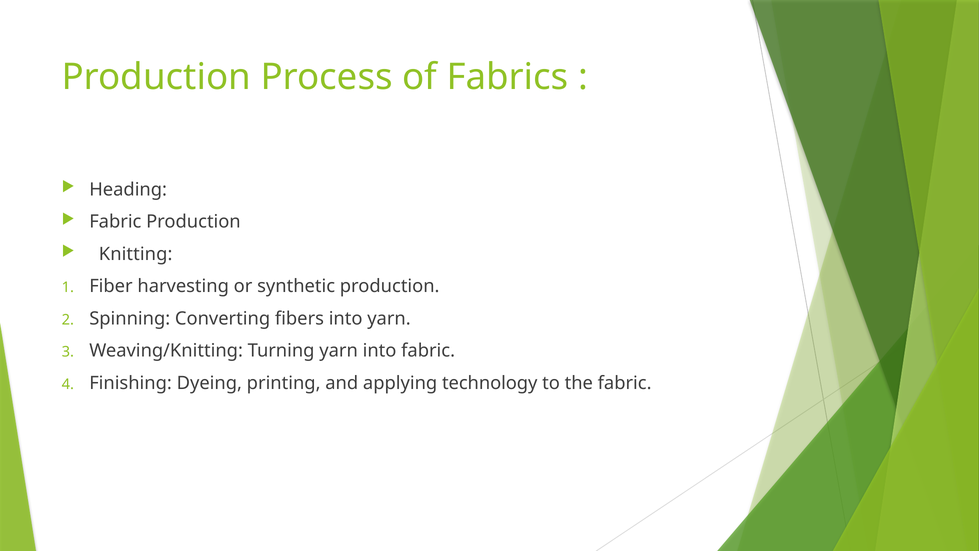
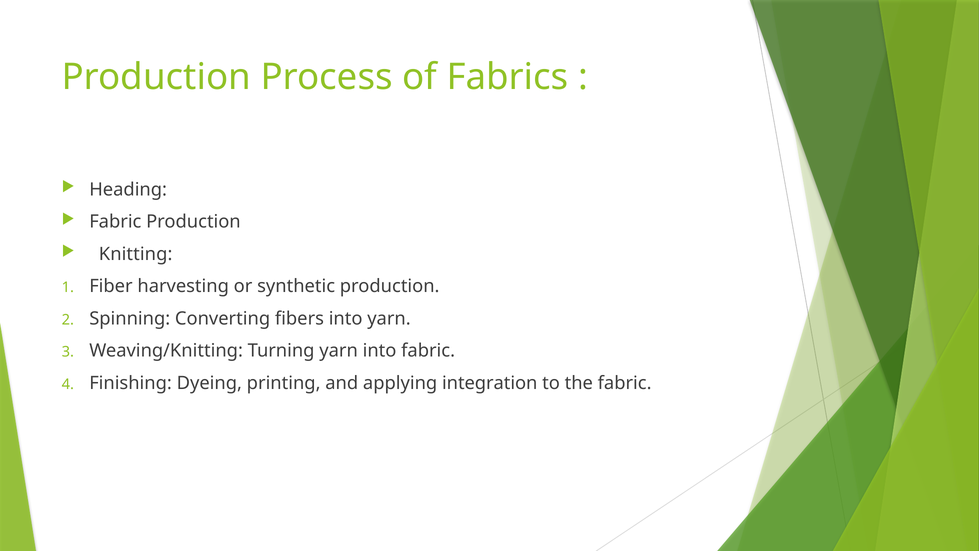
technology: technology -> integration (490, 383)
